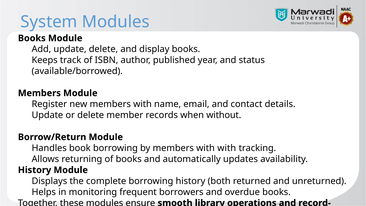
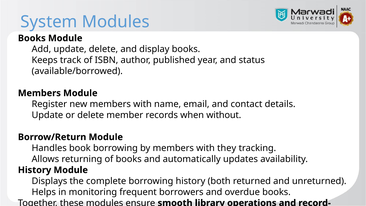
with with: with -> they (227, 148)
